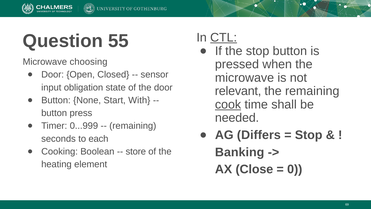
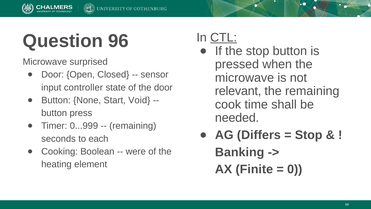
55: 55 -> 96 (118, 41)
choosing: choosing -> surprised (89, 62)
obligation: obligation -> controller (83, 87)
With: With -> Void (139, 100)
cook underline: present -> none (228, 104)
store: store -> were (136, 151)
Close: Close -> Finite (254, 169)
